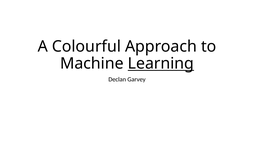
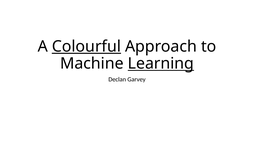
Colourful underline: none -> present (86, 46)
